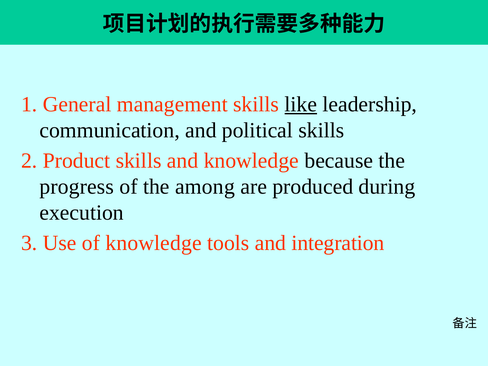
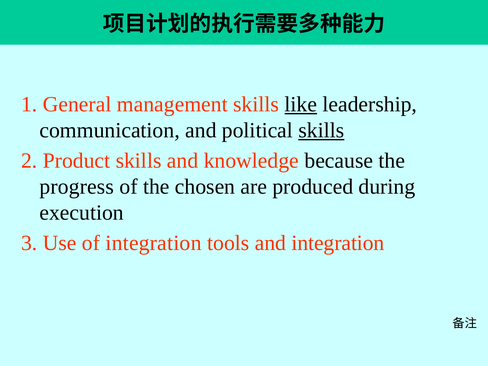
skills underline: none -> present (321, 130)
among: among -> chosen (205, 187)
of knowledge: knowledge -> integration (153, 243)
